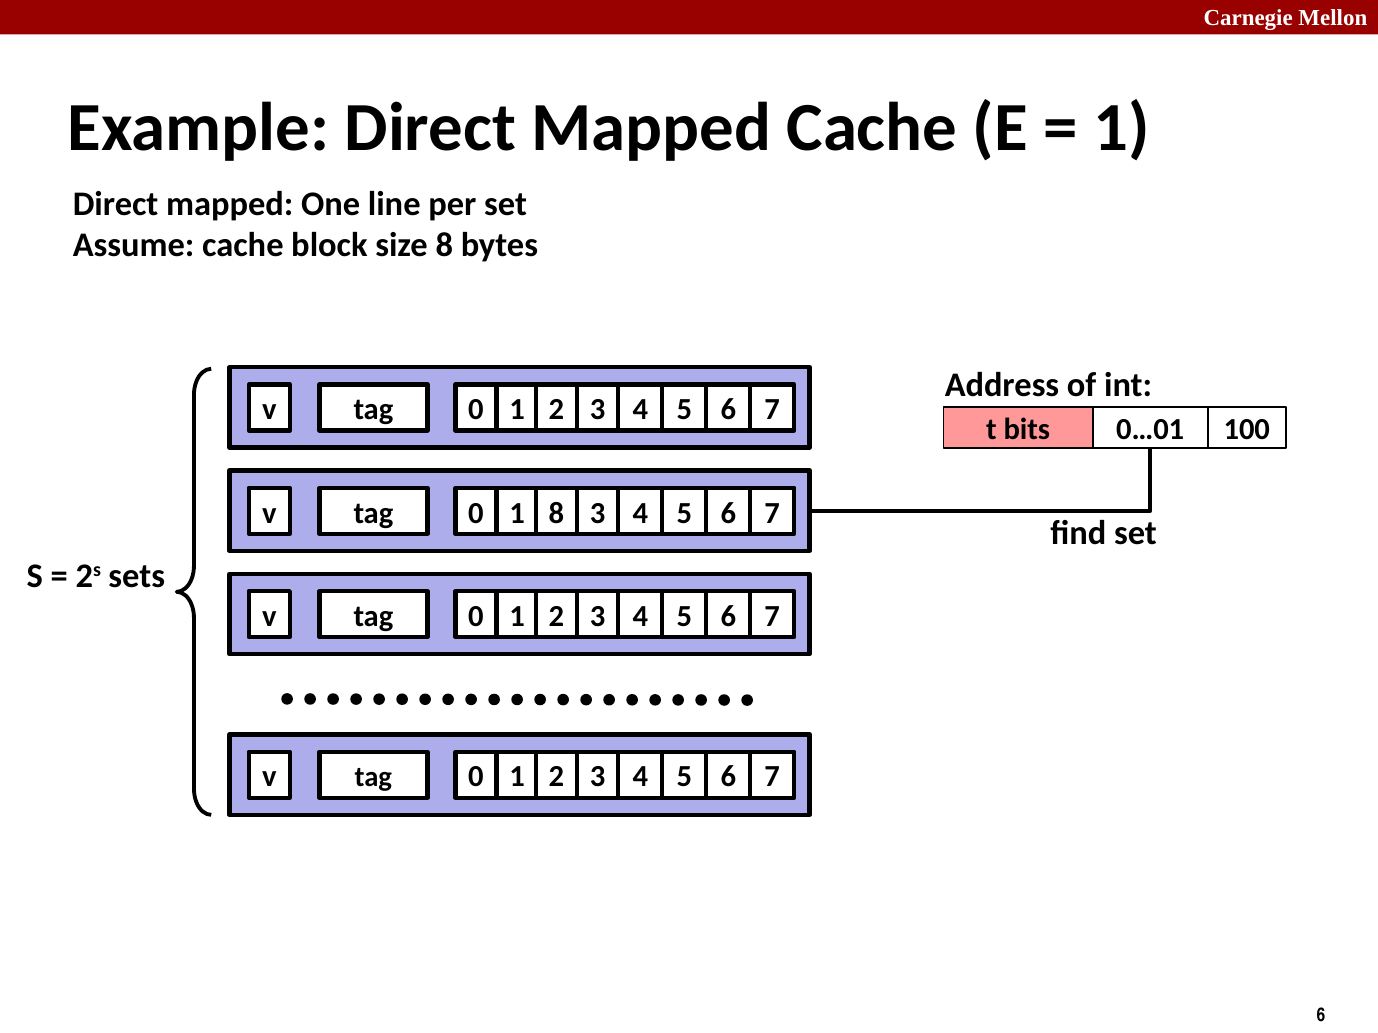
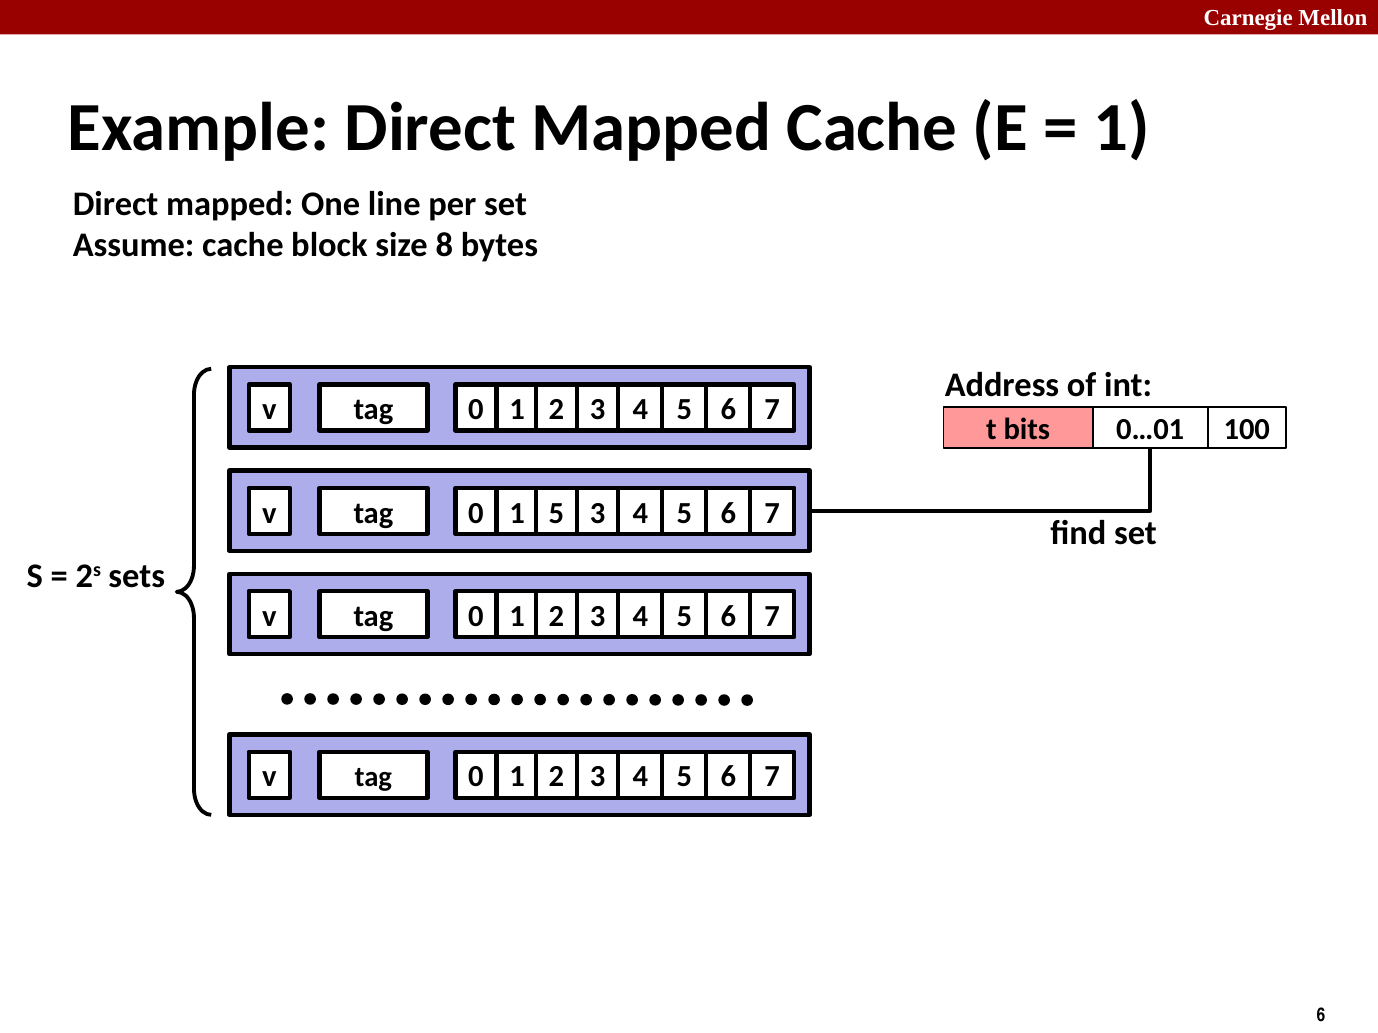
1 8: 8 -> 5 (556, 513)
